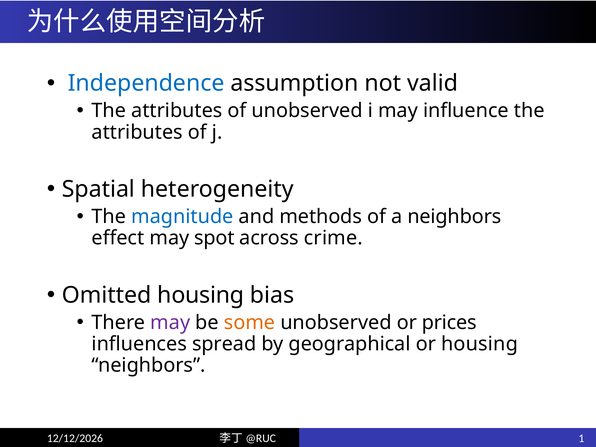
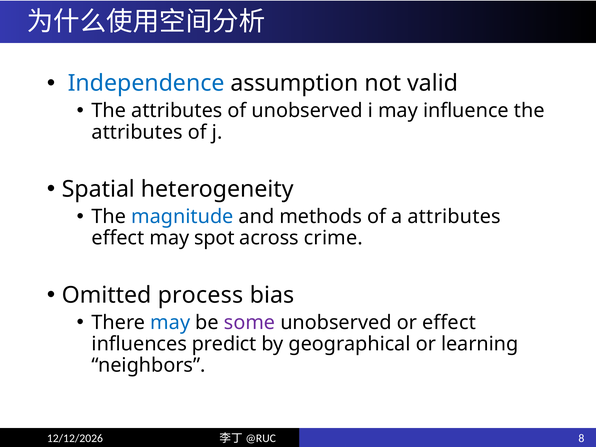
a neighbors: neighbors -> attributes (454, 217)
Omitted housing: housing -> process (201, 295)
may colour: purple -> blue (170, 322)
some colour: orange -> purple (250, 322)
or prices: prices -> effect (449, 322)
spread: spread -> predict (224, 344)
or housing: housing -> learning (480, 344)
1: 1 -> 8 (581, 438)
